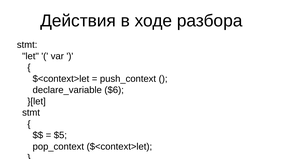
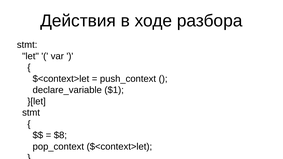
$6: $6 -> $1 (114, 90)
$5: $5 -> $8 (60, 135)
